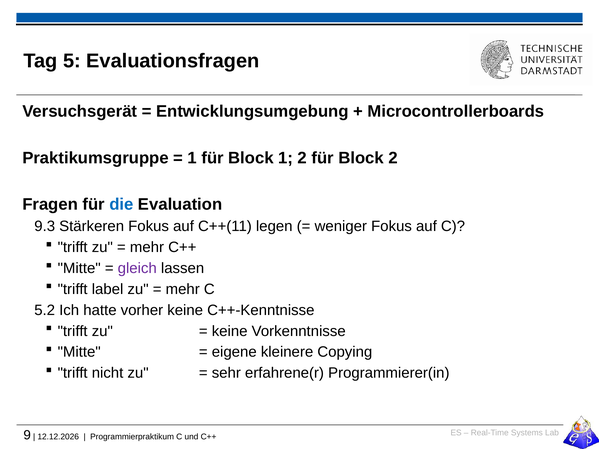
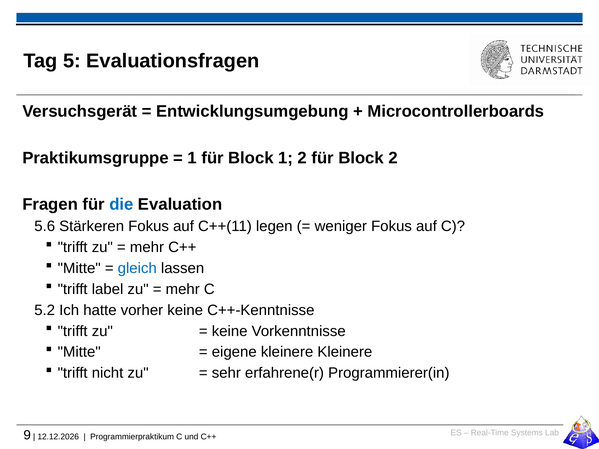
9.3: 9.3 -> 5.6 (45, 226)
gleich colour: purple -> blue (137, 268)
kleinere Copying: Copying -> Kleinere (345, 352)
